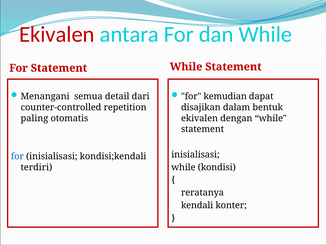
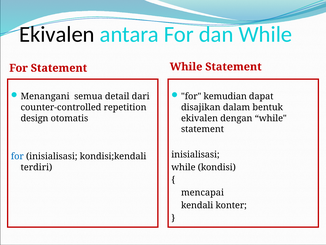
Ekivalen colour: red -> black (57, 34)
paling: paling -> design (35, 118)
reratanya: reratanya -> mencapai (203, 192)
